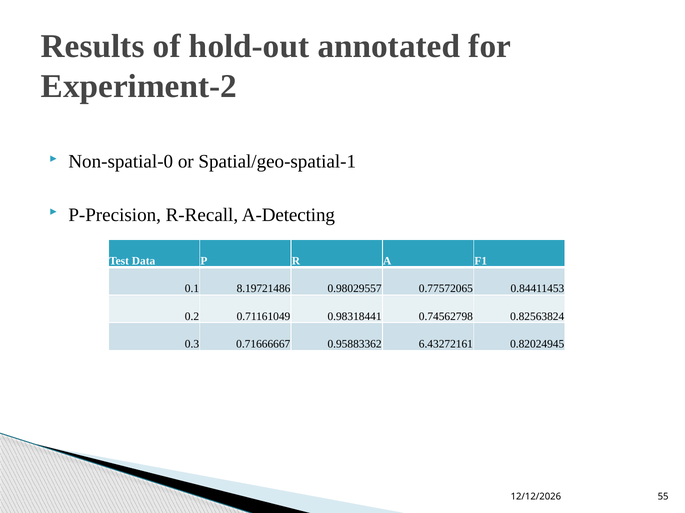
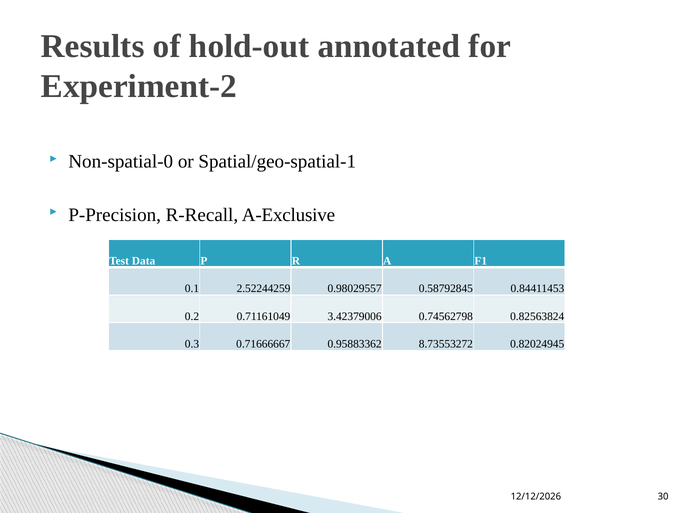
A-Detecting: A-Detecting -> A-Exclusive (288, 215)
8.19721486: 8.19721486 -> 2.52244259 (264, 289)
0.77572065: 0.77572065 -> 0.58792845 (446, 289)
0.98318441: 0.98318441 -> 3.42379006 (355, 317)
6.43272161: 6.43272161 -> 8.73553272 (446, 345)
55: 55 -> 30 (663, 497)
